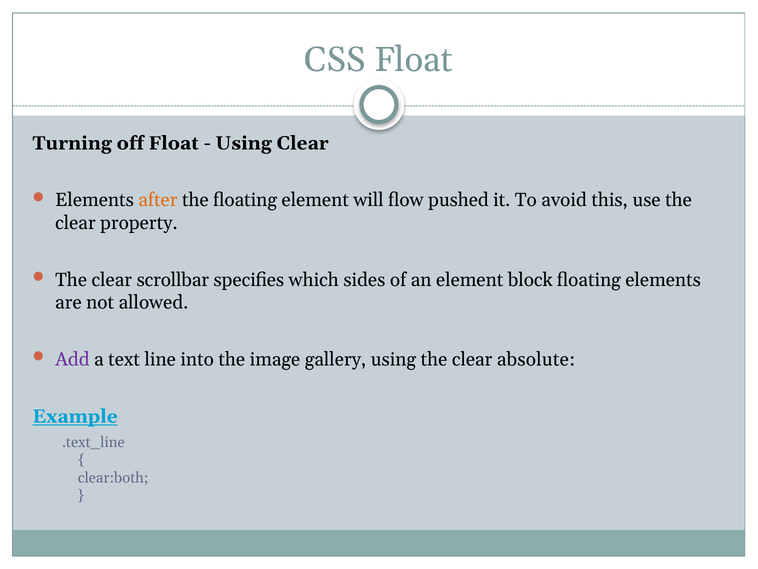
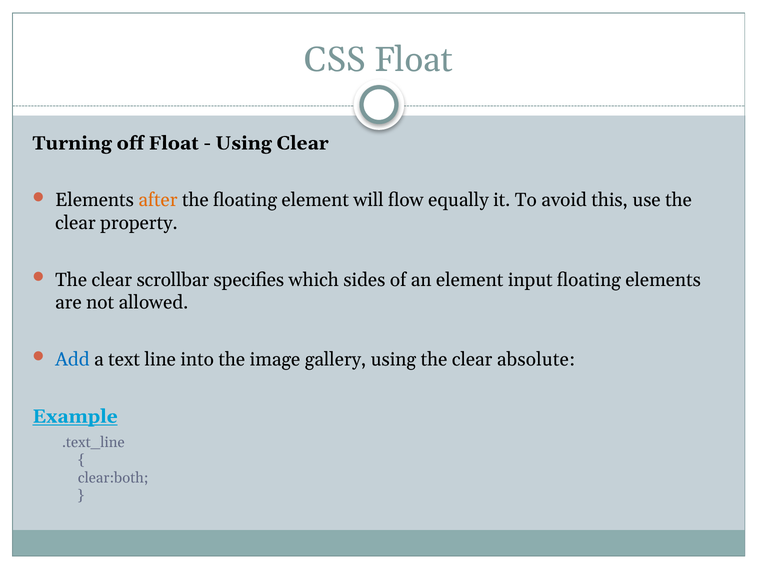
pushed: pushed -> equally (458, 200)
block: block -> input (530, 280)
Add colour: purple -> blue (72, 359)
